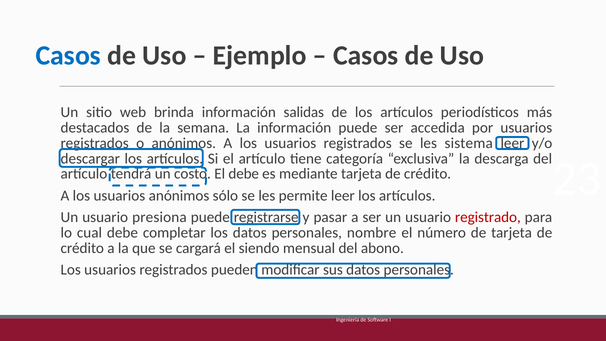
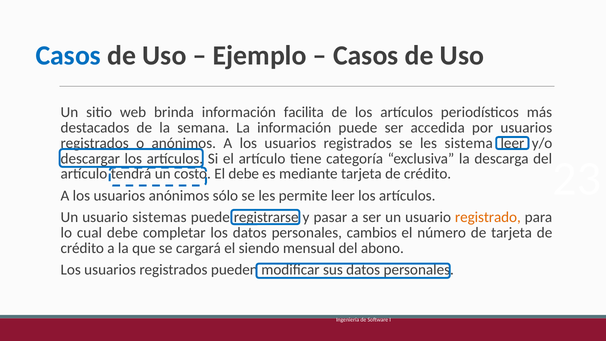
salidas: salidas -> facilita (304, 112)
presiona: presiona -> sistemas (159, 217)
registrado colour: red -> orange (488, 217)
nombre: nombre -> cambios (372, 233)
